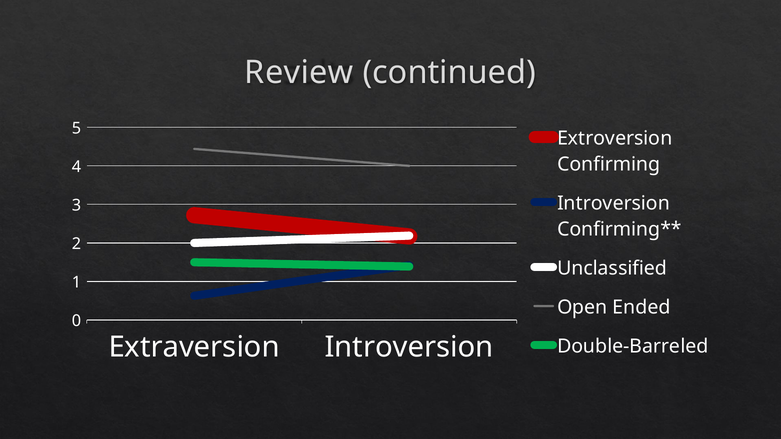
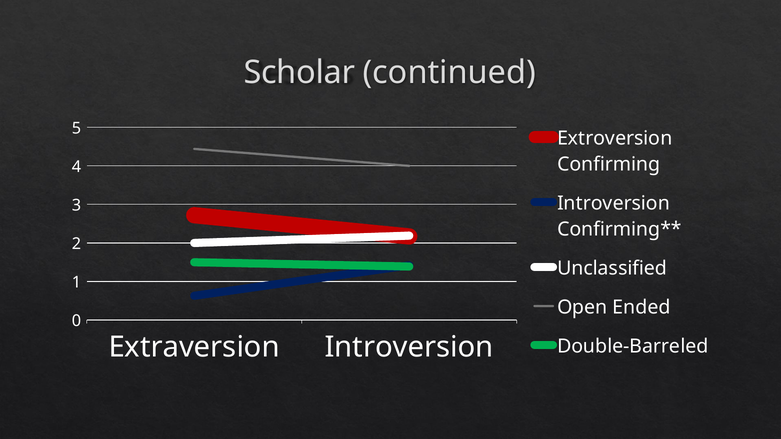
Review: Review -> Scholar (299, 72)
